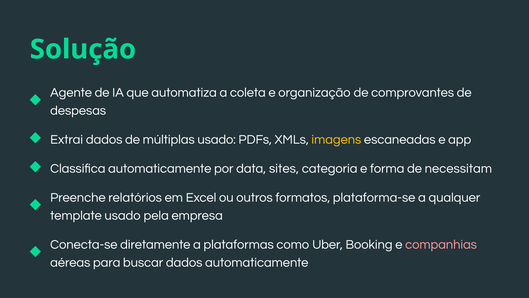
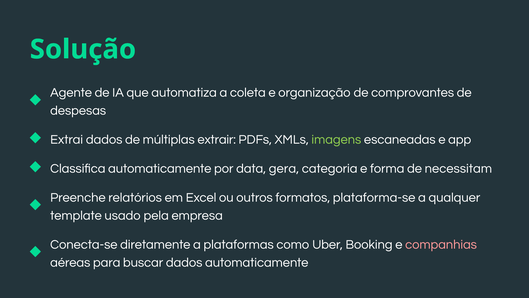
múltiplas usado: usado -> extrair (217, 139)
imagens colour: yellow -> light green (336, 139)
sites: sites -> gera (284, 168)
